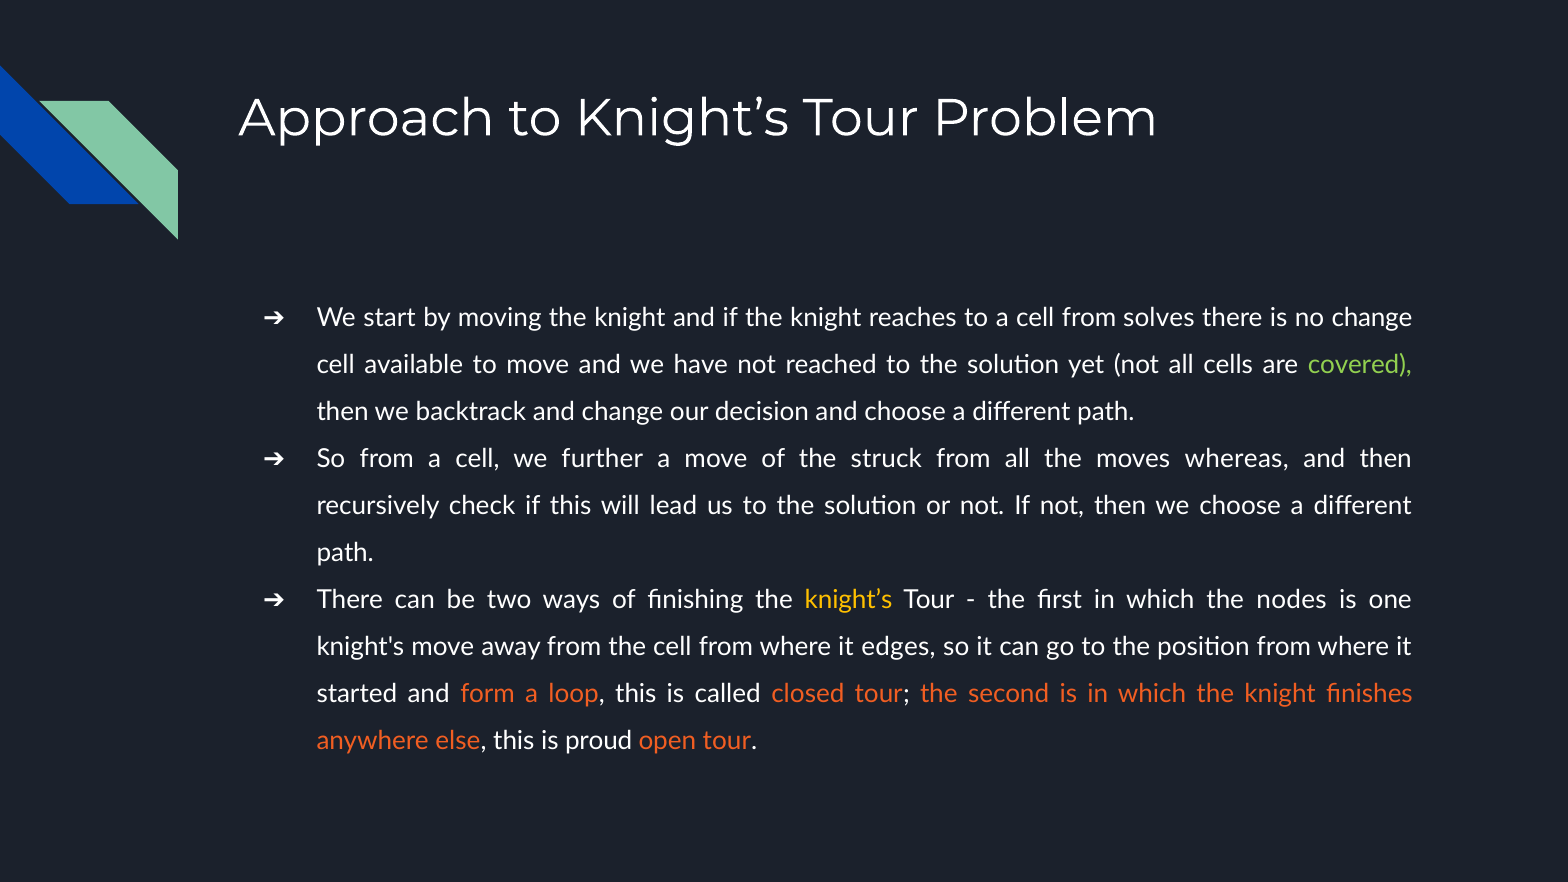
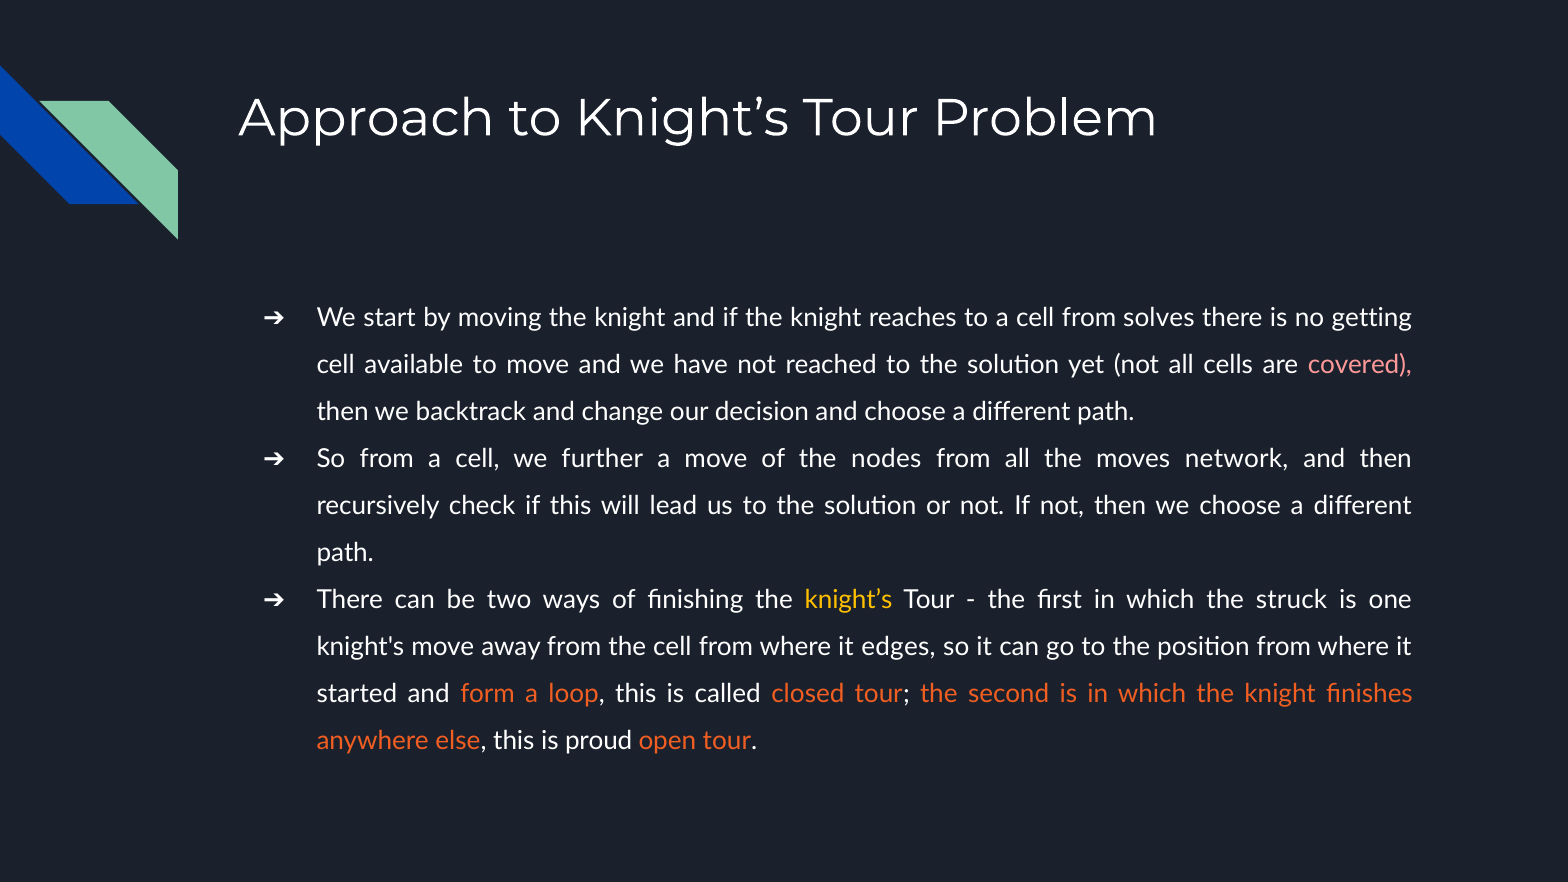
no change: change -> getting (1372, 318)
covered colour: light green -> pink (1360, 365)
struck: struck -> nodes (886, 459)
whereas: whereas -> network (1237, 459)
nodes: nodes -> struck (1292, 600)
